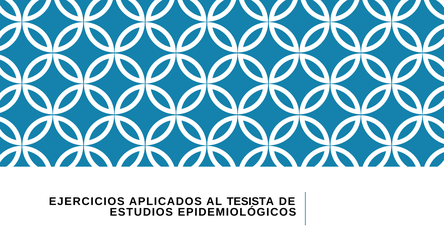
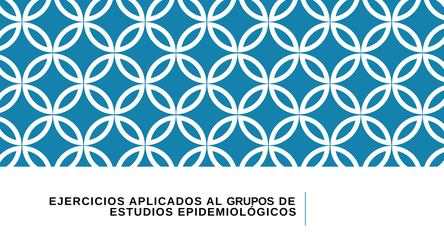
TESISTA: TESISTA -> GRUPOS (250, 201)
